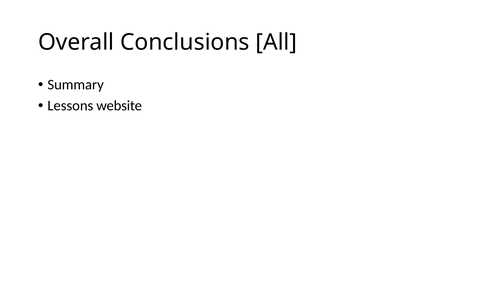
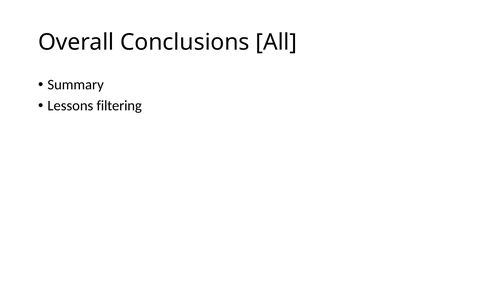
website: website -> filtering (119, 106)
